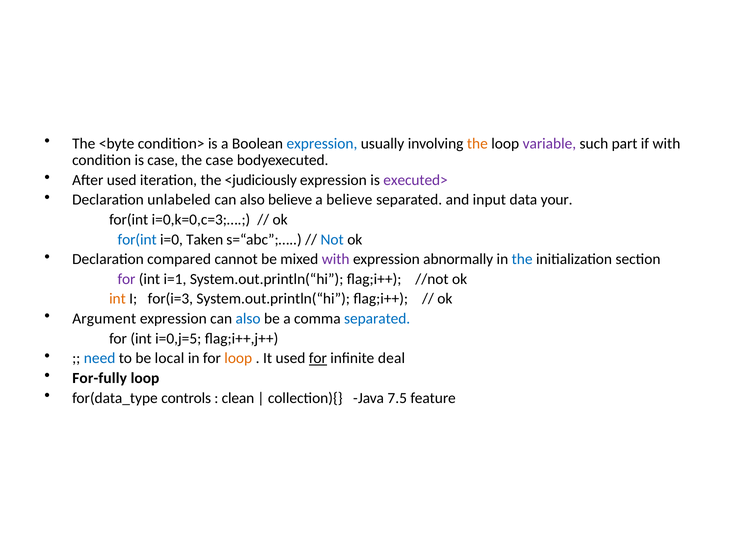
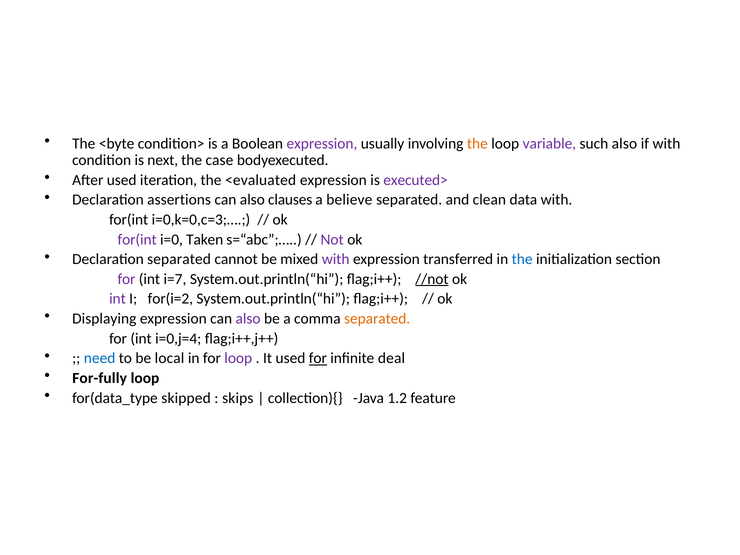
expression colour: blue -> purple (322, 144)
such part: part -> also (624, 144)
is case: case -> next (163, 160)
<judiciously: <judiciously -> <evaluated (261, 180)
unlabeled: unlabeled -> assertions (179, 200)
also believe: believe -> clauses (290, 200)
input: input -> clean (489, 200)
data your: your -> with (557, 200)
for(int colour: blue -> purple (137, 239)
Not colour: blue -> purple (332, 239)
Declaration compared: compared -> separated (179, 259)
abnormally: abnormally -> transferred (458, 259)
i=1: i=1 -> i=7 (175, 279)
//not underline: none -> present (432, 279)
int colour: orange -> purple (117, 299)
for(i=3: for(i=3 -> for(i=2 (170, 299)
Argument: Argument -> Displaying (104, 319)
also colour: blue -> purple (248, 319)
separated colour: blue -> orange (377, 319)
i=0,j=5: i=0,j=5 -> i=0,j=4 (178, 338)
loop colour: orange -> purple (238, 358)
controls: controls -> skipped (186, 398)
clean: clean -> skips (238, 398)
7.5: 7.5 -> 1.2 (397, 398)
